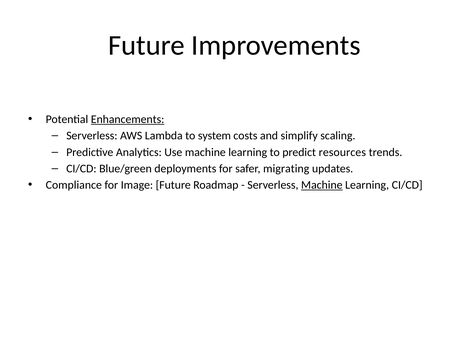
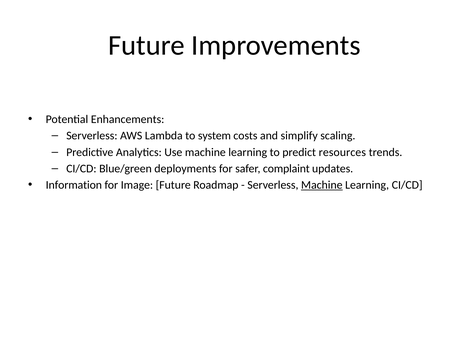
Enhancements underline: present -> none (128, 120)
migrating: migrating -> complaint (286, 169)
Compliance: Compliance -> Information (74, 185)
